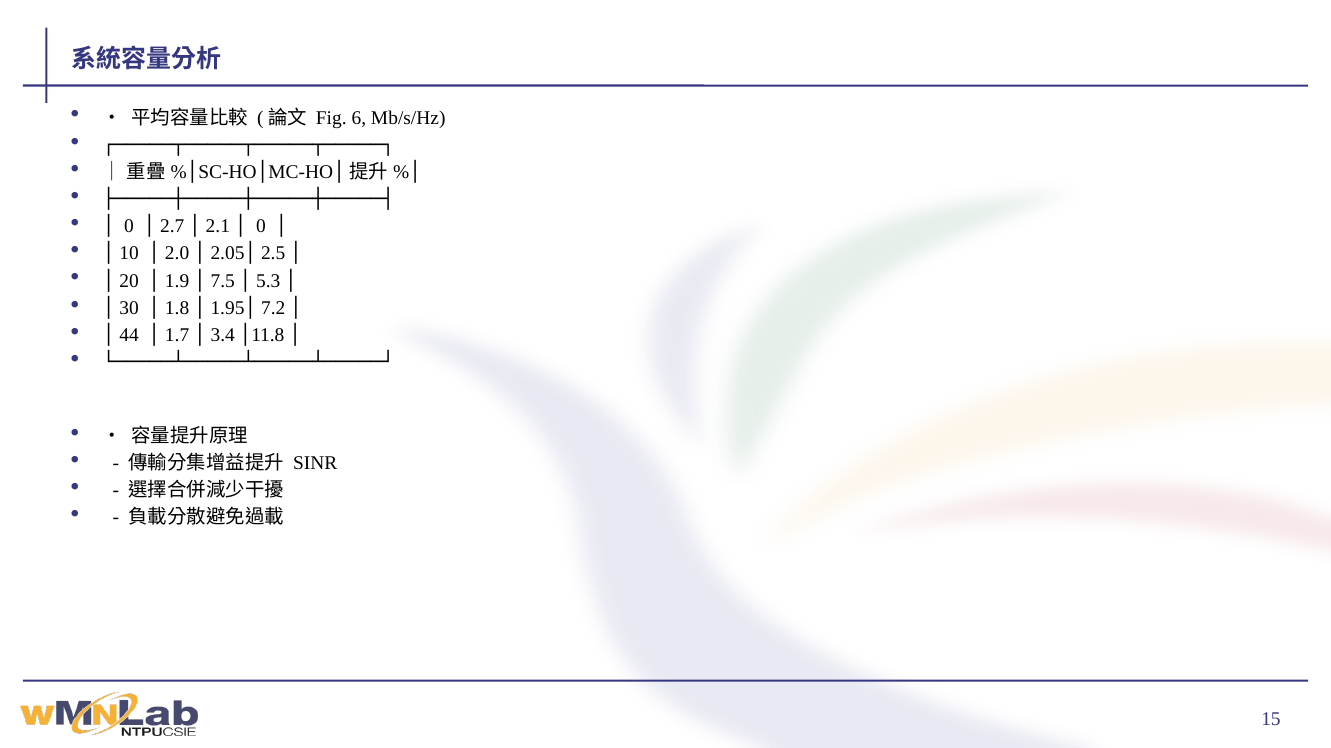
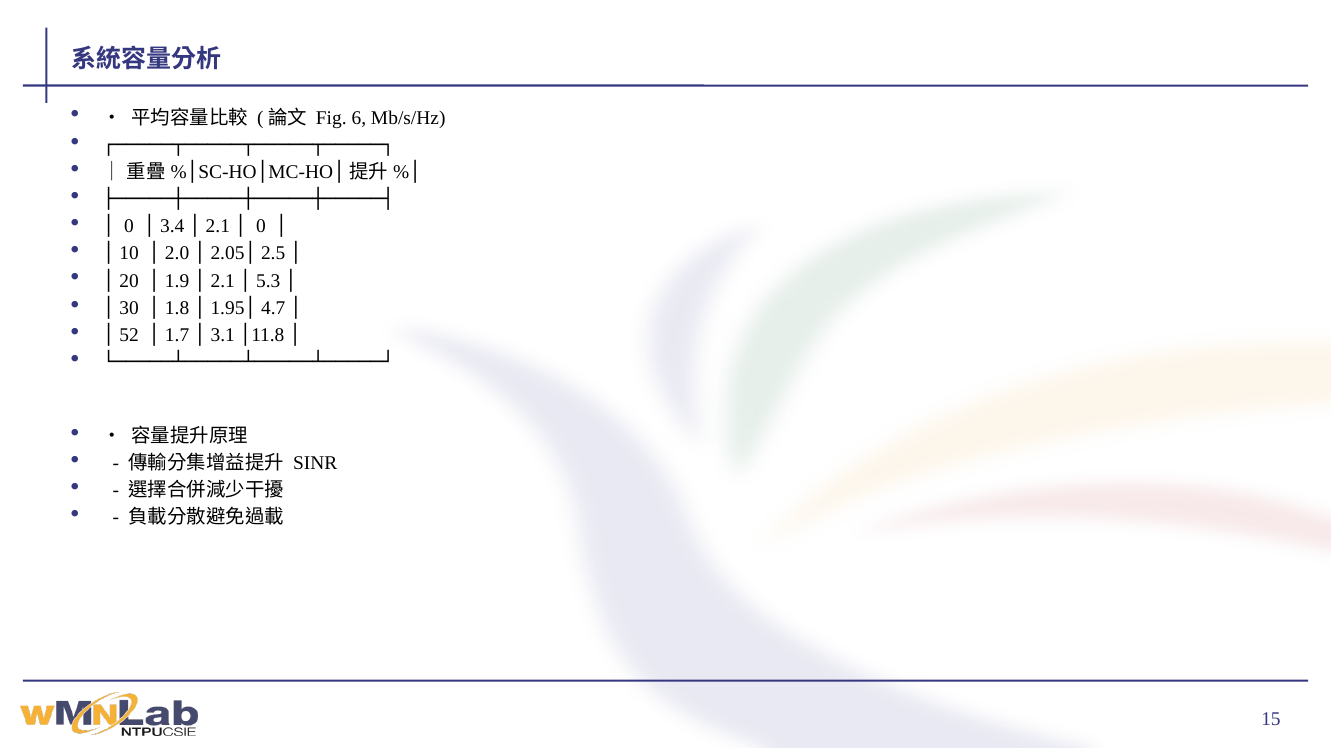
2.7: 2.7 -> 3.4 (172, 227)
7.5: 7.5 -> 2.1 (223, 281)
7.2: 7.2 -> 4.7 (273, 308)
44: 44 -> 52 (129, 335)
3.4: 3.4 -> 3.1 (223, 335)
